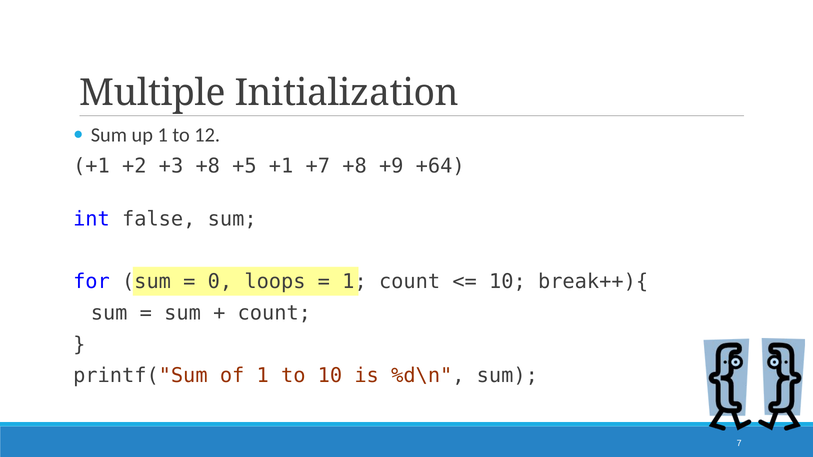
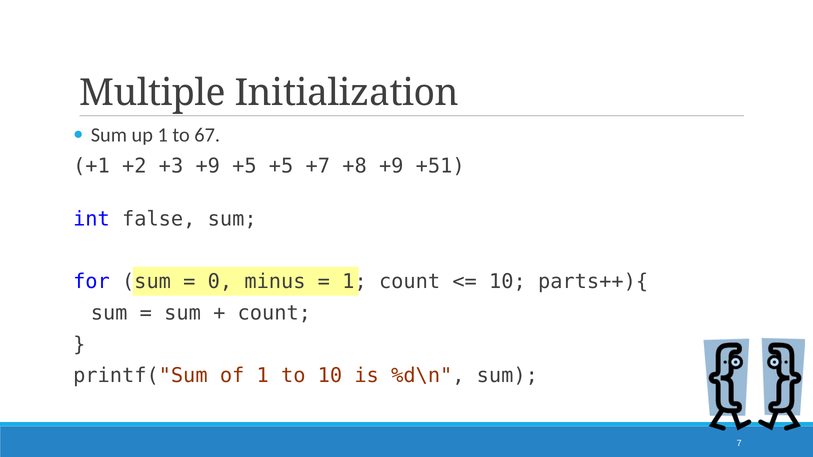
12: 12 -> 67 (207, 135)
+3 +8: +8 -> +9 (208, 166)
+5 +1: +1 -> +5 (281, 166)
+64: +64 -> +51 (440, 166)
loops: loops -> minus (275, 282)
break++){: break++){ -> parts++){ (593, 282)
